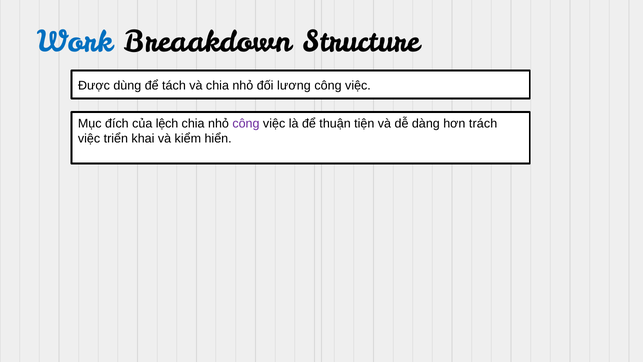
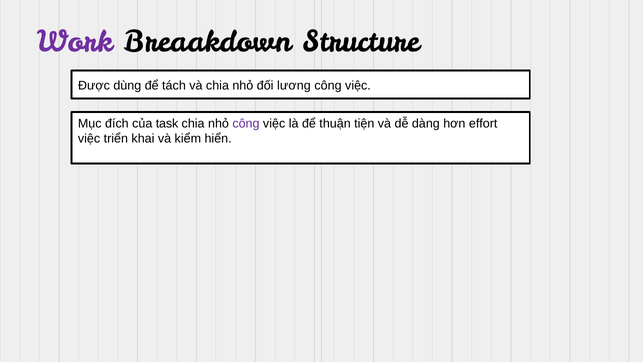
Work colour: blue -> purple (75, 42)
lệch: lệch -> task (167, 124)
trách: trách -> effort (483, 124)
